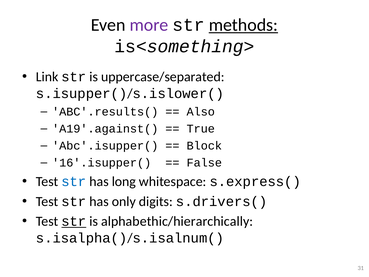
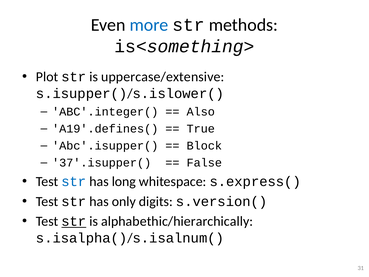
more colour: purple -> blue (149, 25)
methods underline: present -> none (243, 25)
Link: Link -> Plot (47, 77)
uppercase/separated: uppercase/separated -> uppercase/extensive (163, 77)
ABC'.results(: ABC'.results( -> ABC'.integer( (105, 112)
A19'.against(: A19'.against( -> A19'.defines( (105, 129)
16'.isupper(: 16'.isupper( -> 37'.isupper( (102, 163)
s.drivers(: s.drivers( -> s.version( (222, 201)
